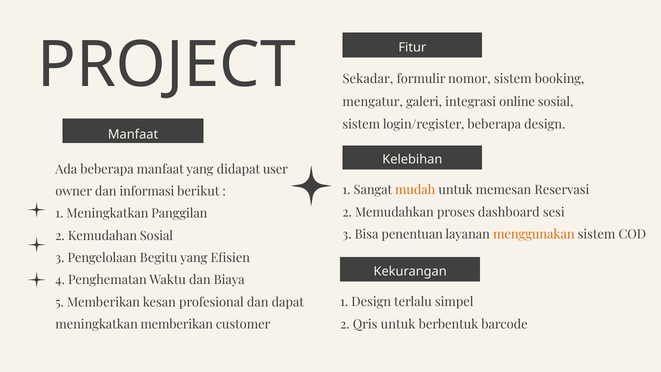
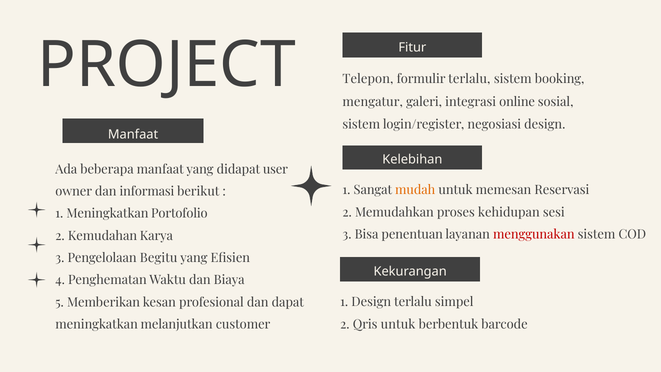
Sekadar: Sekadar -> Telepon (368, 79)
formulir nomor: nomor -> terlalu (469, 79)
login/register beberapa: beberapa -> negosiasi (494, 125)
dashboard: dashboard -> kehidupan (509, 212)
Panggilan: Panggilan -> Portofolio (179, 214)
menggunakan colour: orange -> red (534, 234)
Kemudahan Sosial: Sosial -> Karya (156, 236)
meningkatkan memberikan: memberikan -> melanjutkan (177, 324)
